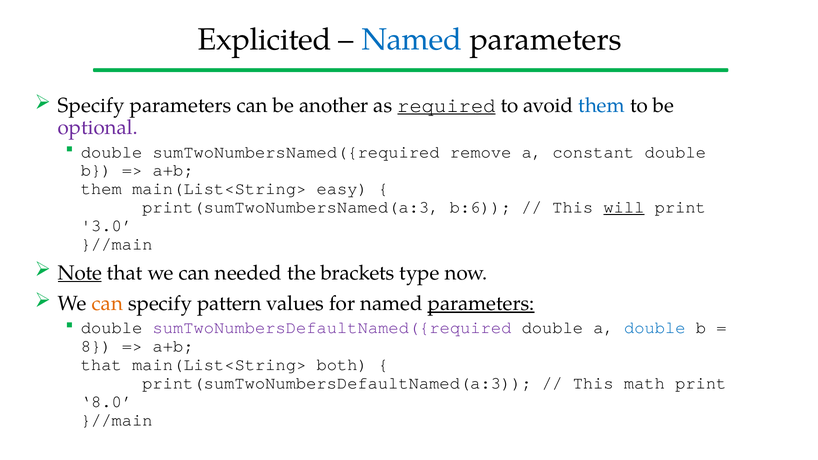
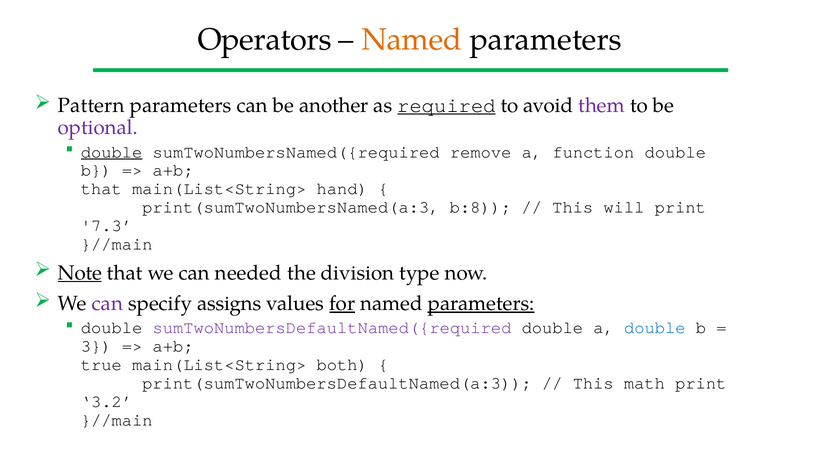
Explicited: Explicited -> Operators (265, 40)
Named colour: blue -> orange (412, 40)
Specify: Specify -> Pattern (91, 105)
them colour: blue -> purple (602, 105)
double underline: none -> present (112, 152)
constant: constant -> function (593, 152)
them: them -> that (101, 189)
easy: easy -> hand (342, 189)
b:6: b:6 -> b:8 (480, 207)
will underline: present -> none (624, 207)
3.0: 3.0 -> 7.3 (106, 226)
brackets: brackets -> division (358, 273)
can colour: orange -> purple (107, 303)
pattern: pattern -> assigns (229, 303)
for underline: none -> present (342, 303)
8: 8 -> 3 (96, 346)
that: that -> true (101, 365)
8.0: 8.0 -> 3.2 (106, 402)
